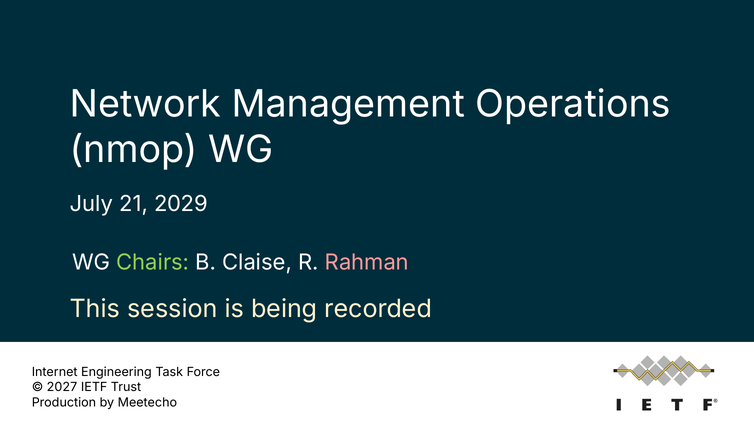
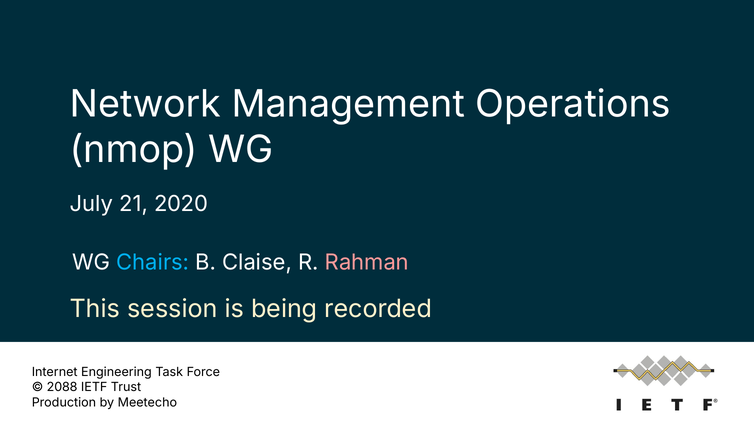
2029: 2029 -> 2020 (181, 204)
Chairs colour: light green -> light blue (153, 263)
2027: 2027 -> 2088 (62, 387)
